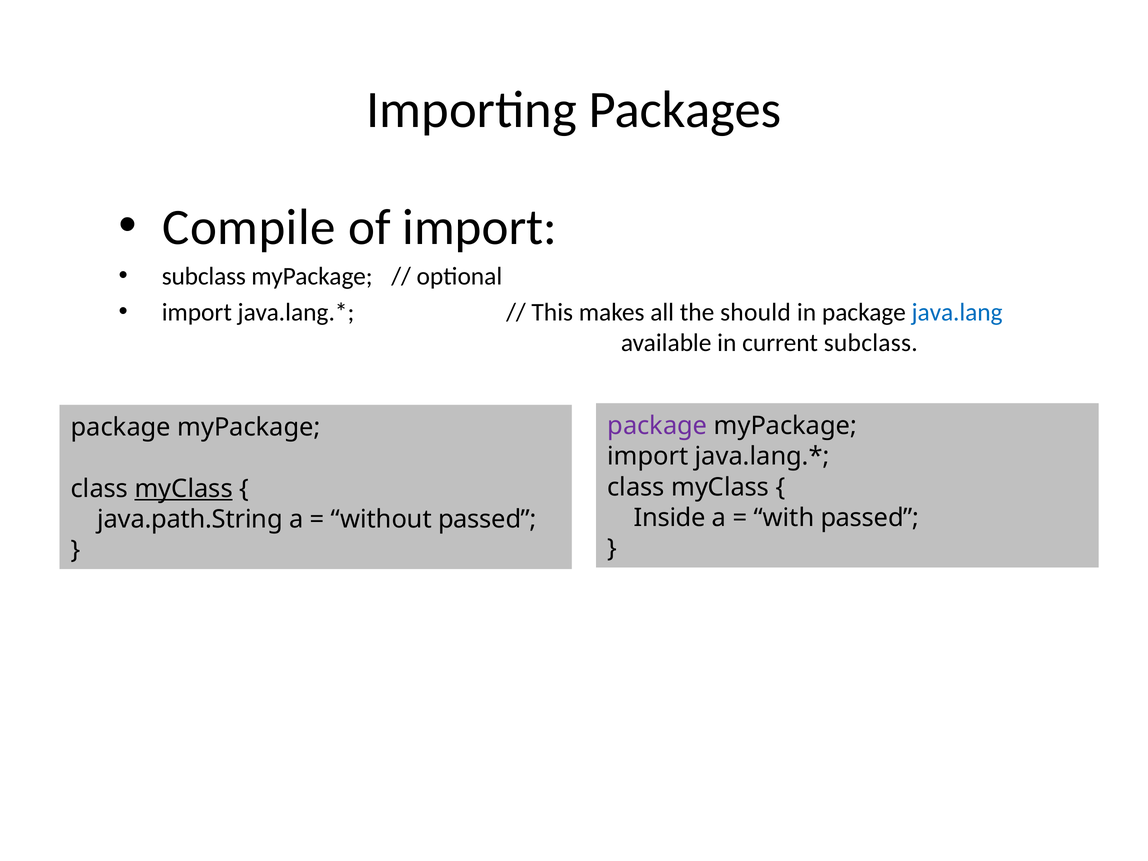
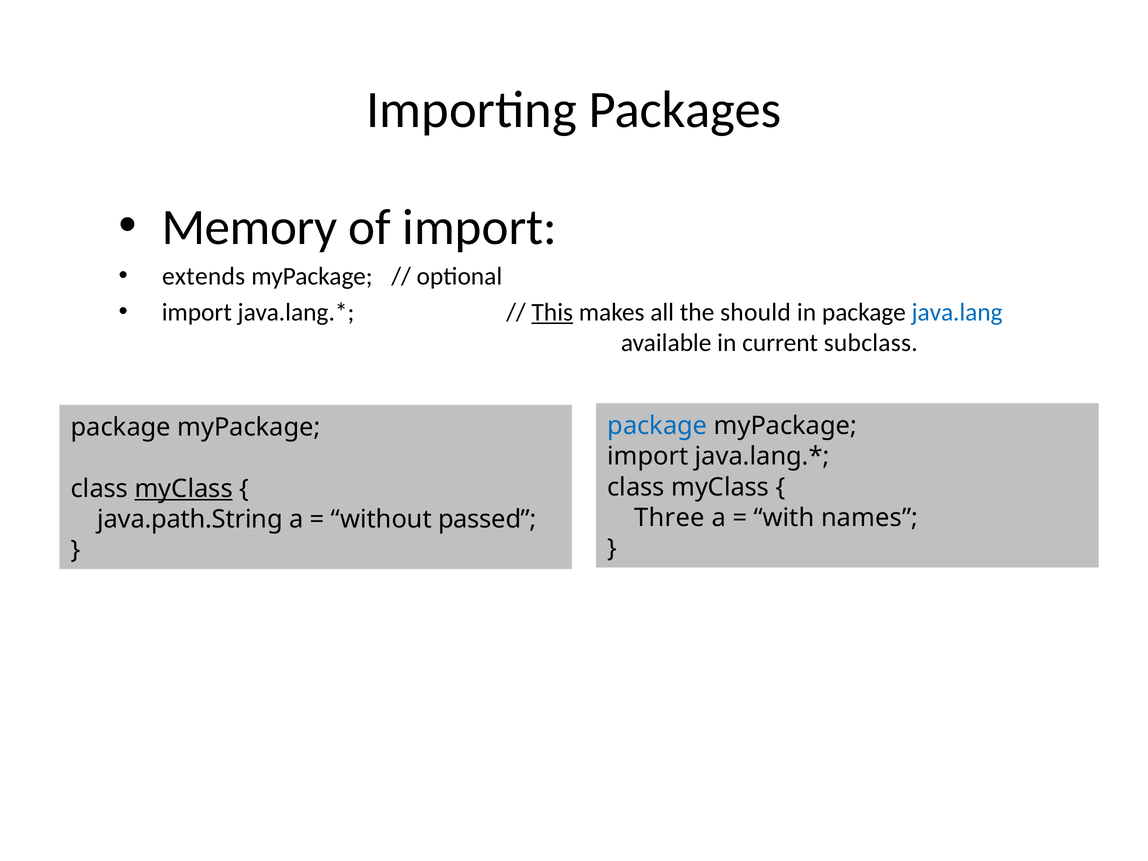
Compile: Compile -> Memory (249, 227)
subclass: subclass -> extends (204, 277)
This underline: none -> present (552, 312)
package colour: purple -> blue (657, 426)
Inside: Inside -> Three (669, 518)
with passed: passed -> names (870, 518)
